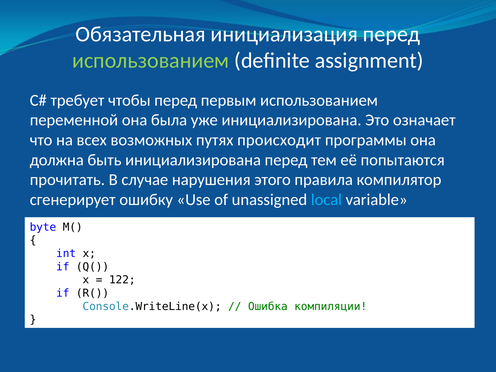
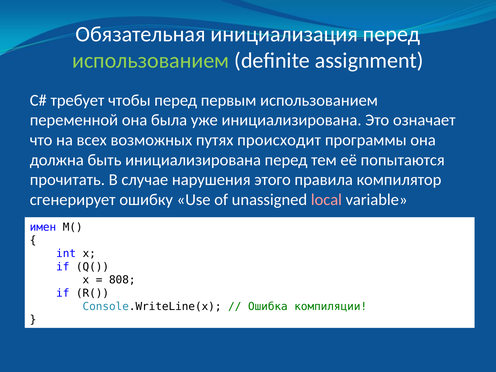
local colour: light blue -> pink (326, 200)
byte: byte -> имен (43, 227)
122: 122 -> 808 (122, 280)
